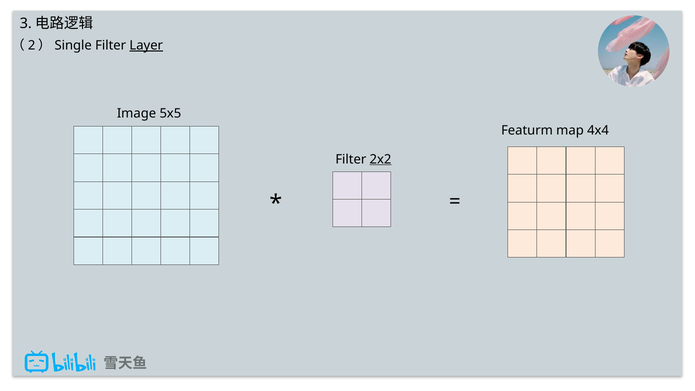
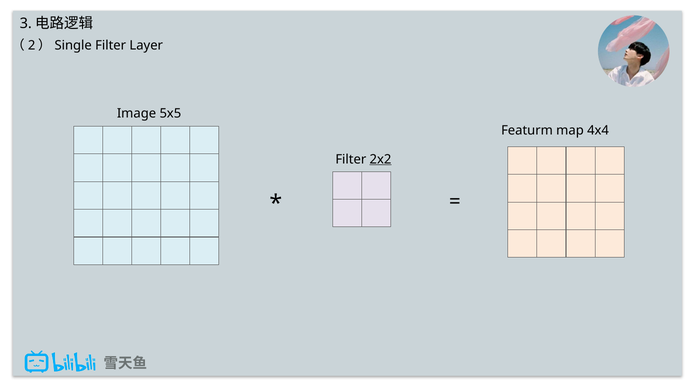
Layer underline: present -> none (146, 45)
